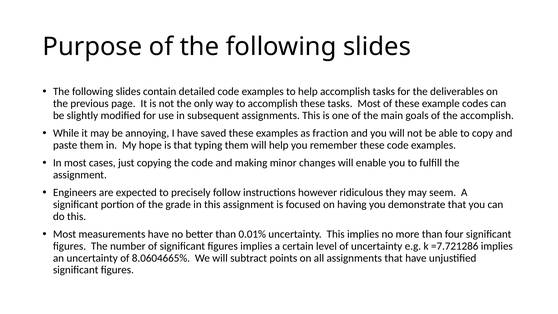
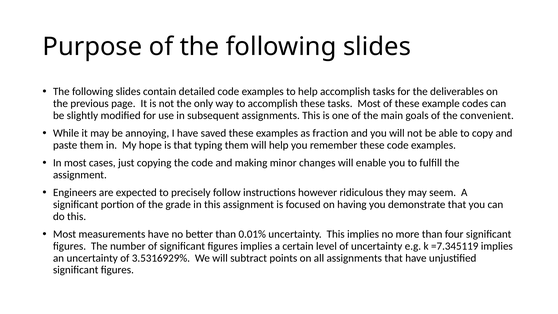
the accomplish: accomplish -> convenient (487, 115)
=7.721286: =7.721286 -> =7.345119 (455, 246)
8.0604665%: 8.0604665% -> 3.5316929% (161, 258)
